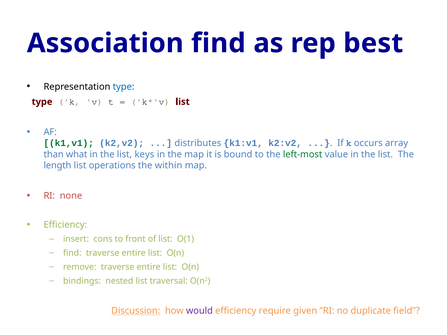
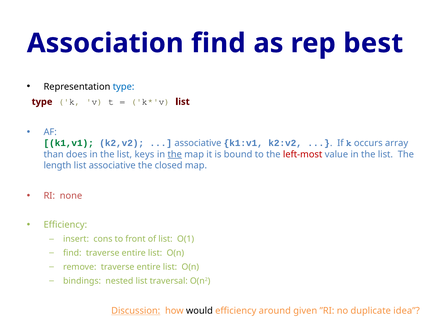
distributes: distributes -> associative (198, 143)
what: what -> does (77, 155)
the underline: none -> present (175, 155)
left-most colour: green -> red (303, 155)
list operations: operations -> associative (112, 166)
within: within -> closed (169, 166)
would colour: purple -> black (199, 311)
require: require -> around (275, 311)
field: field -> idea (407, 311)
